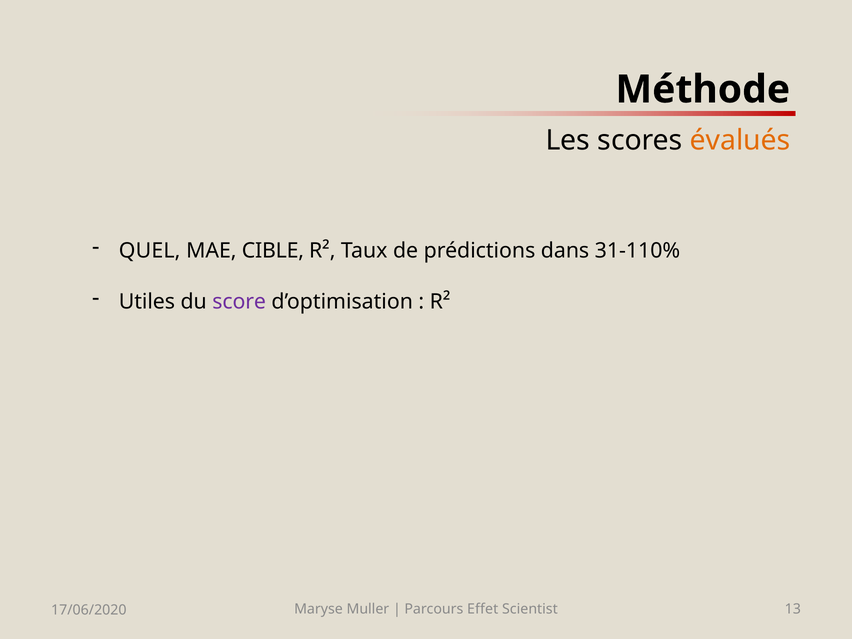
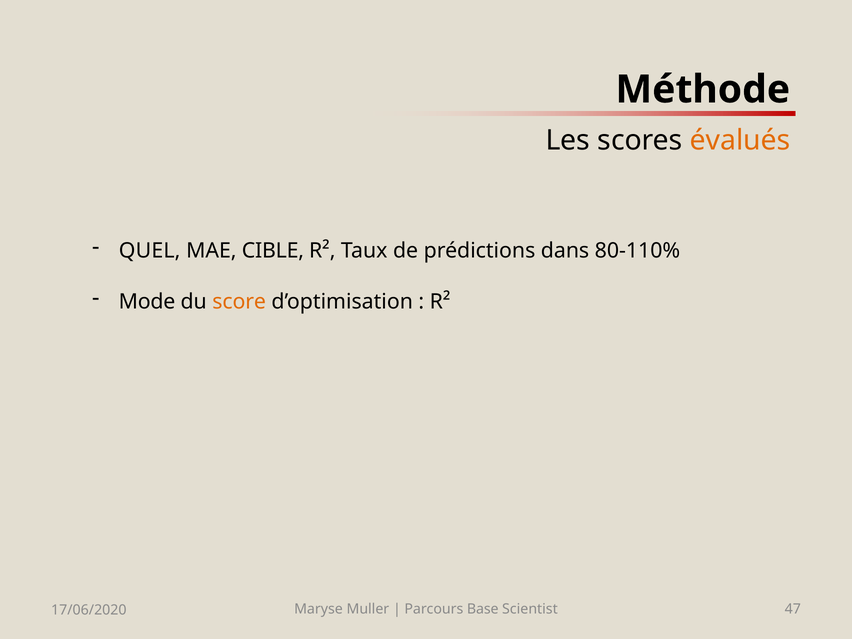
31-110%: 31-110% -> 80-110% (637, 251)
Utiles: Utiles -> Mode (147, 302)
score colour: purple -> orange (239, 302)
Effet: Effet -> Base (483, 609)
13: 13 -> 47 (793, 609)
